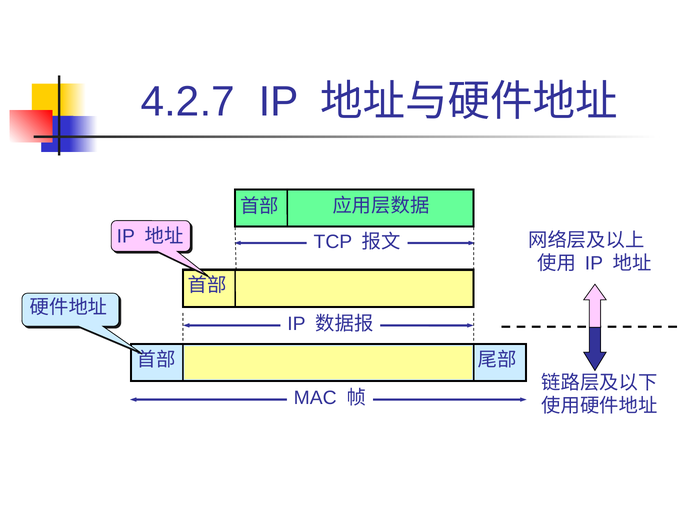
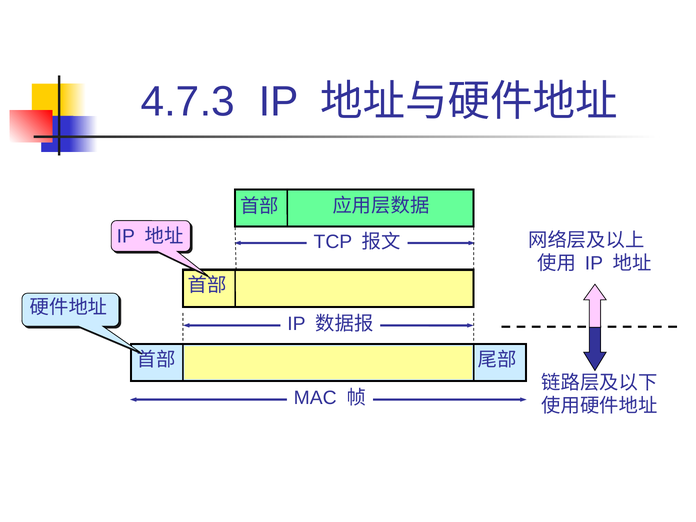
4.2.7: 4.2.7 -> 4.7.3 (188, 102)
